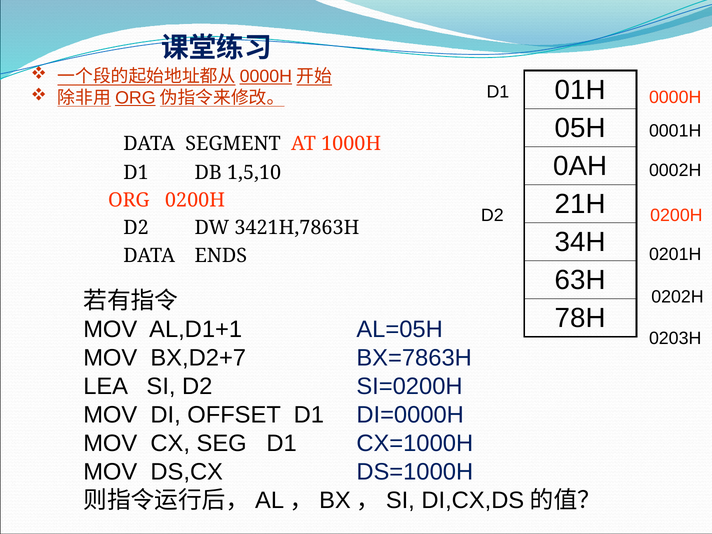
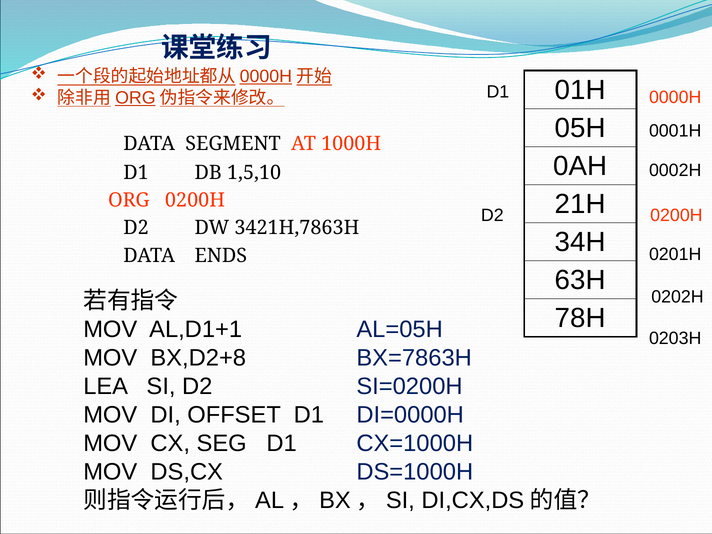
BX,D2+7: BX,D2+7 -> BX,D2+8 (198, 358)
